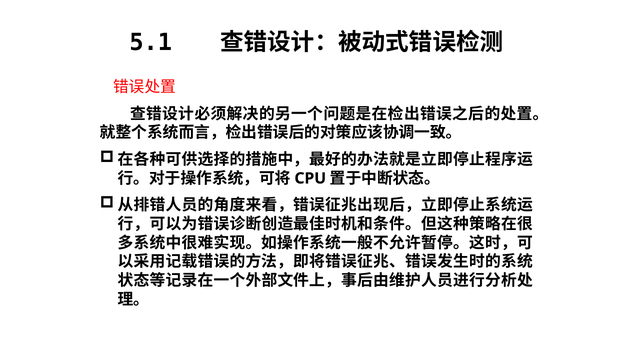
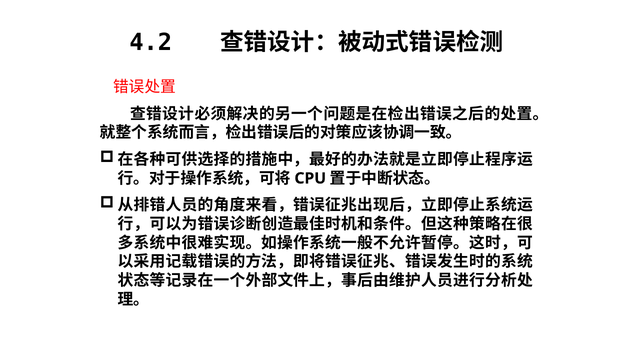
5.1: 5.1 -> 4.2 (151, 43)
